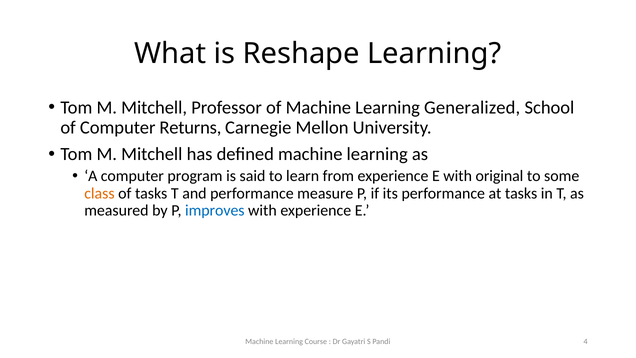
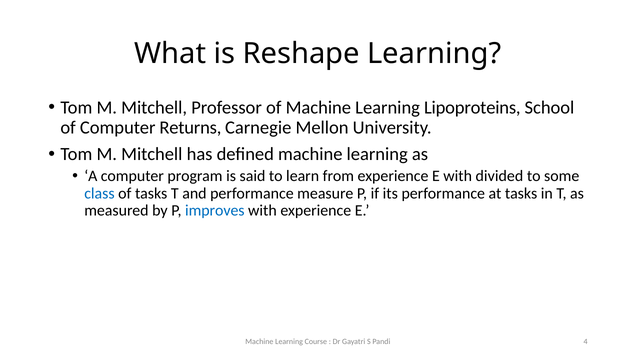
Generalized: Generalized -> Lipoproteins (472, 107)
original: original -> divided (499, 176)
class colour: orange -> blue (99, 193)
